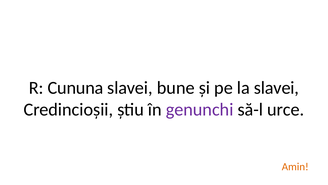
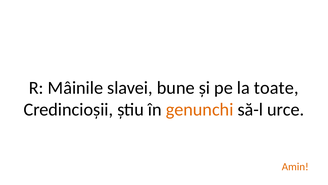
Cununa: Cununa -> Mâinile (75, 88)
la slavei: slavei -> toate (276, 88)
genunchi colour: purple -> orange (200, 109)
